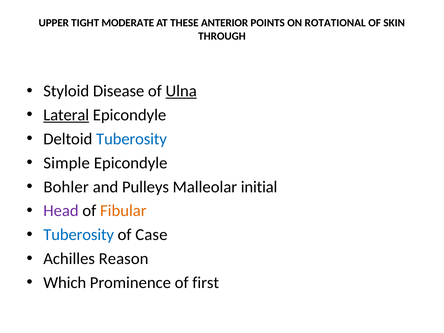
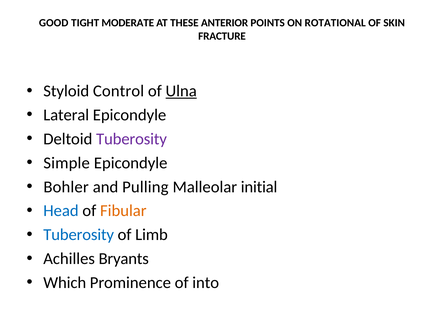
UPPER: UPPER -> GOOD (54, 23)
THROUGH: THROUGH -> FRACTURE (222, 36)
Disease: Disease -> Control (119, 91)
Lateral underline: present -> none (66, 115)
Tuberosity colour: blue -> purple (131, 139)
Pulleys: Pulleys -> Pulling (145, 187)
Head colour: purple -> blue (61, 211)
Case: Case -> Limb (152, 235)
Reason: Reason -> Bryants (124, 259)
first: first -> into (206, 283)
